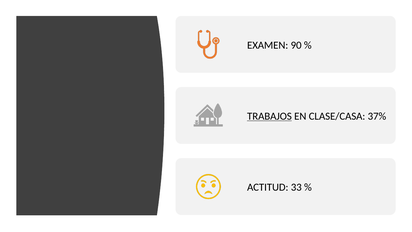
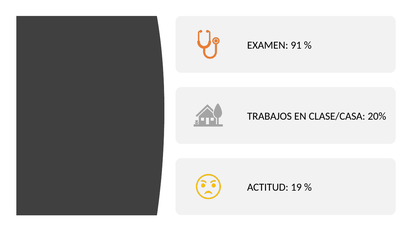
90: 90 -> 91 (296, 45)
TRABAJOS underline: present -> none (269, 116)
37%: 37% -> 20% (377, 116)
33: 33 -> 19 (296, 187)
